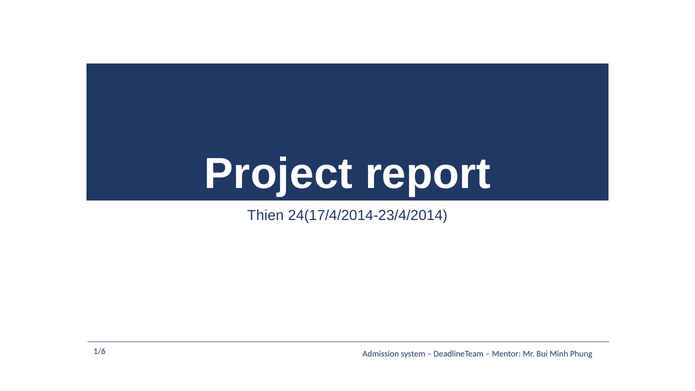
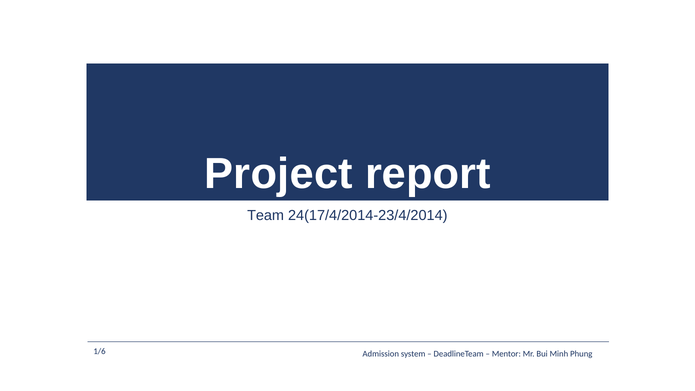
Thien: Thien -> Team (266, 216)
